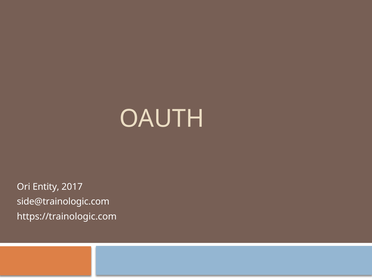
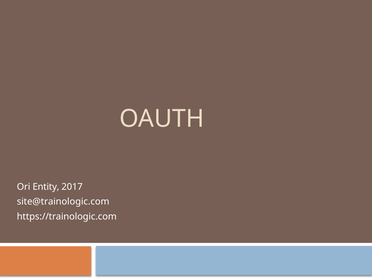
side@trainologic.com: side@trainologic.com -> site@trainologic.com (63, 202)
